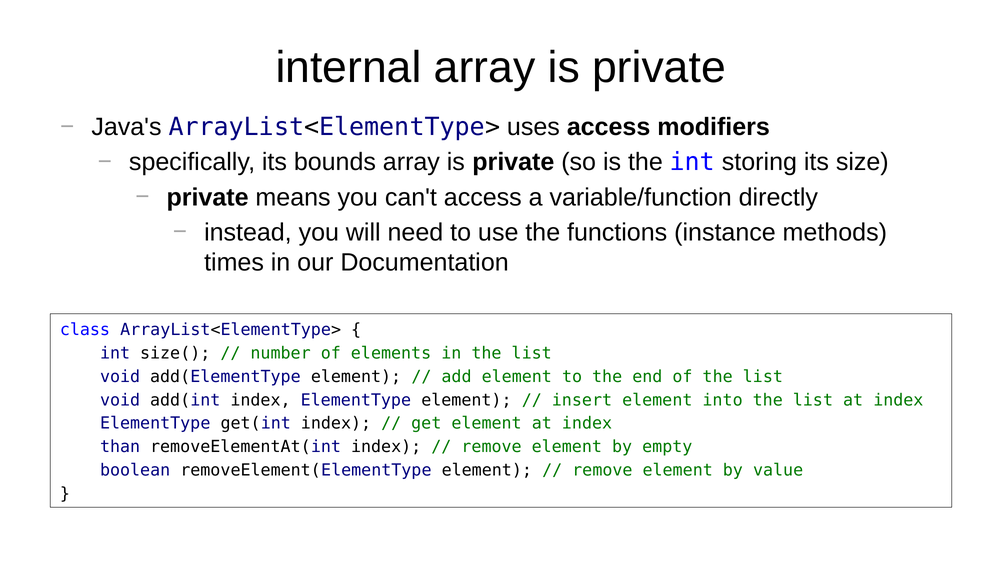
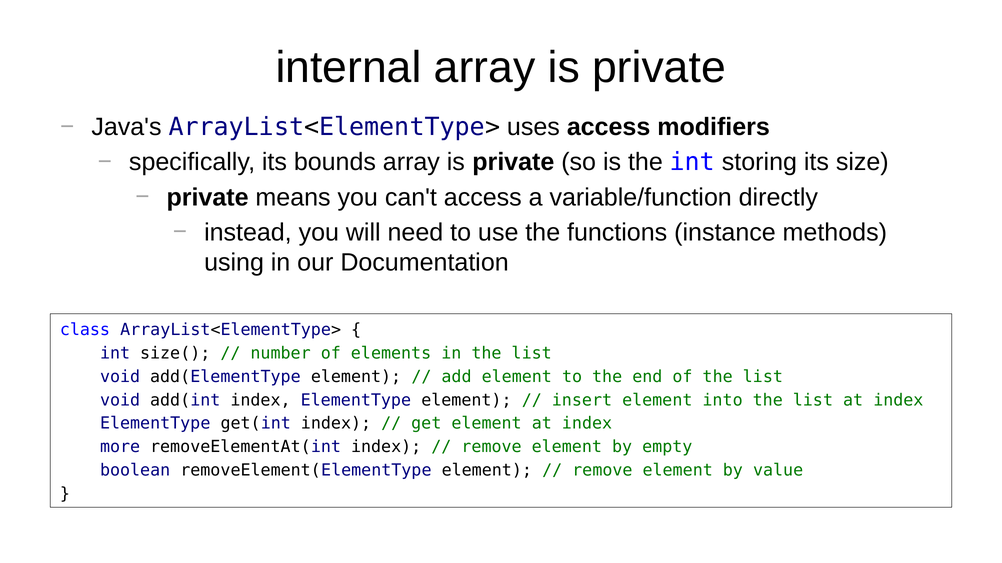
times: times -> using (234, 263)
than: than -> more (120, 447)
